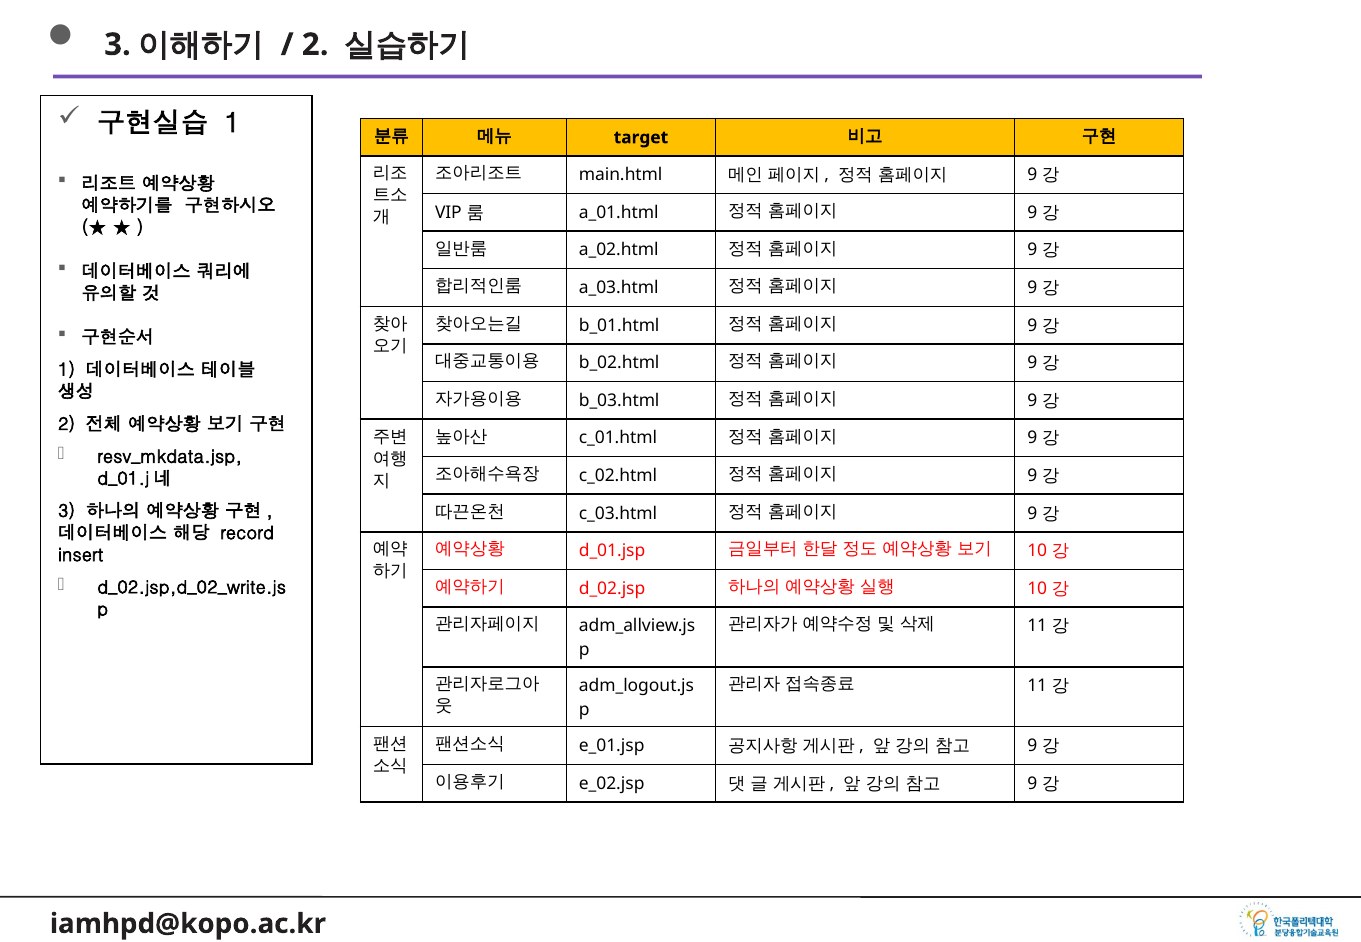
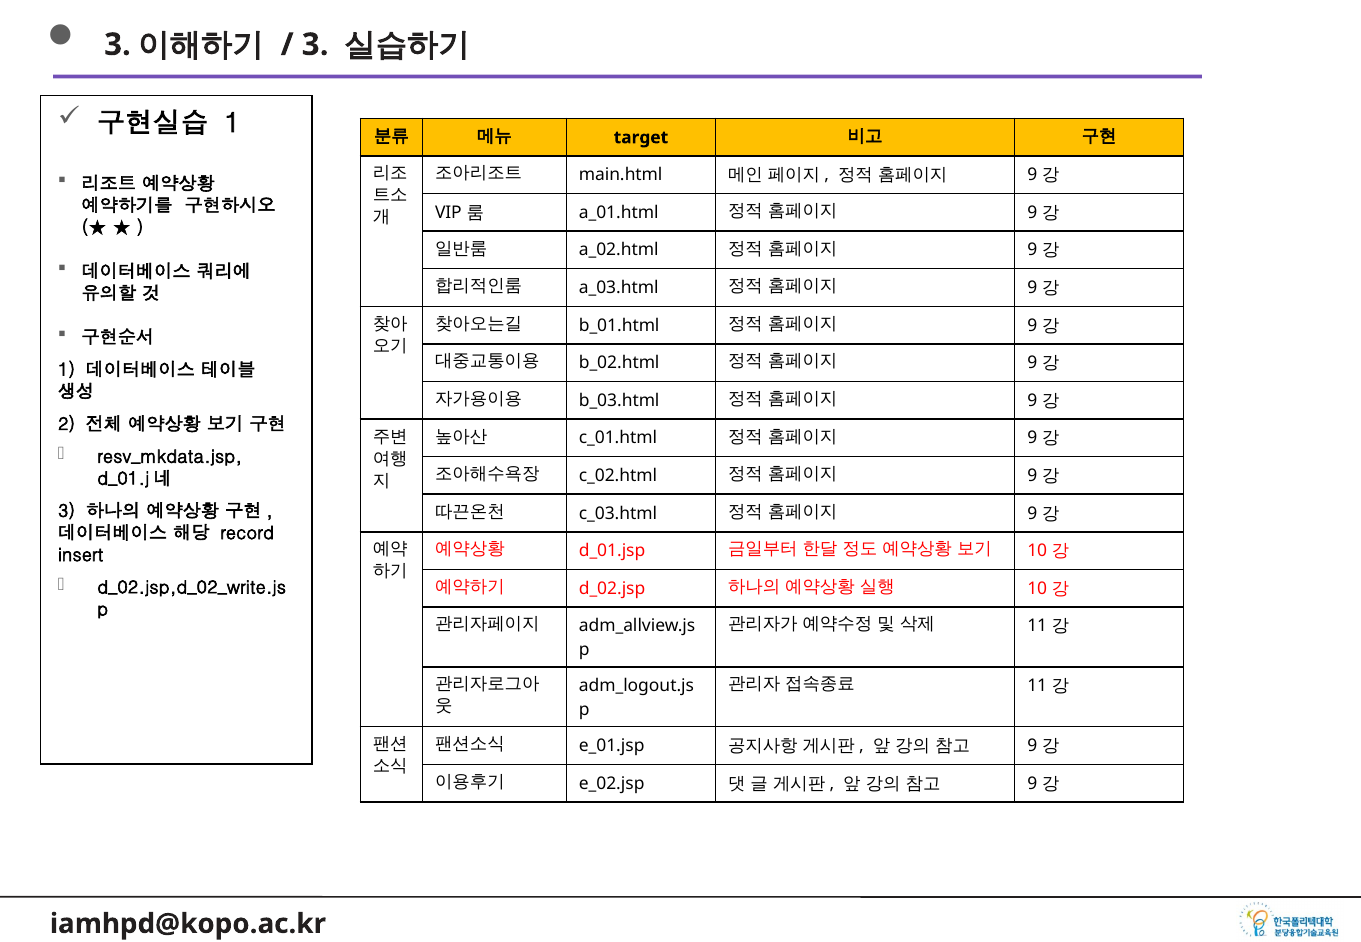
2: 2 -> 3 (315, 45)
